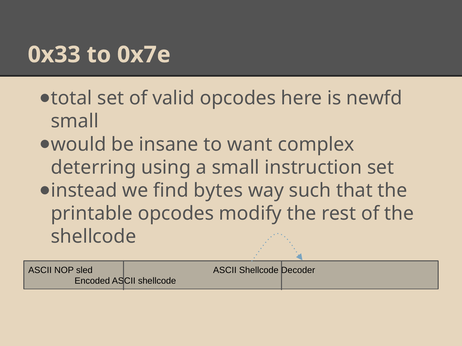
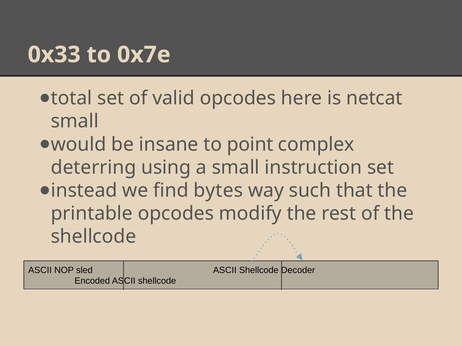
newfd: newfd -> netcat (374, 98)
want: want -> point (250, 145)
